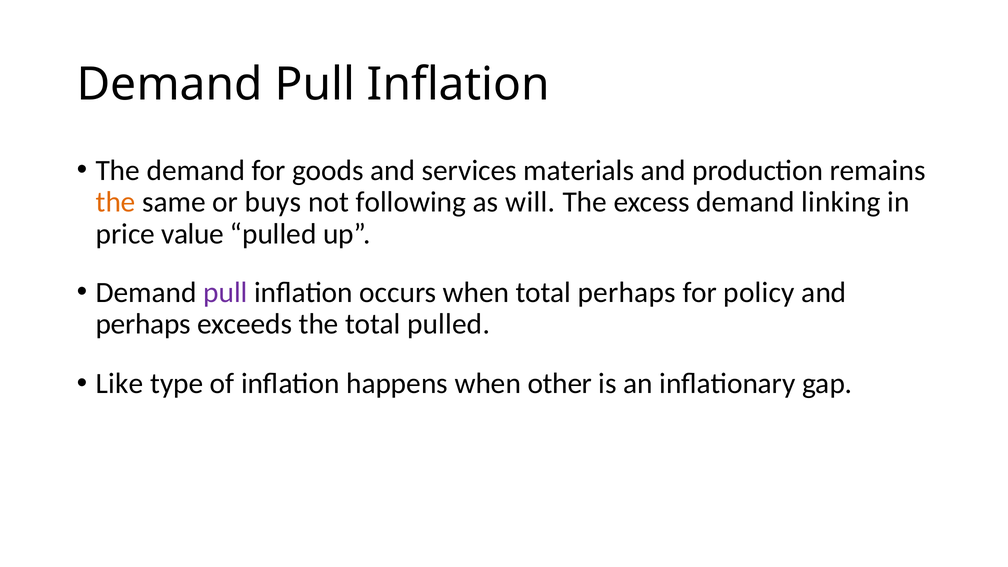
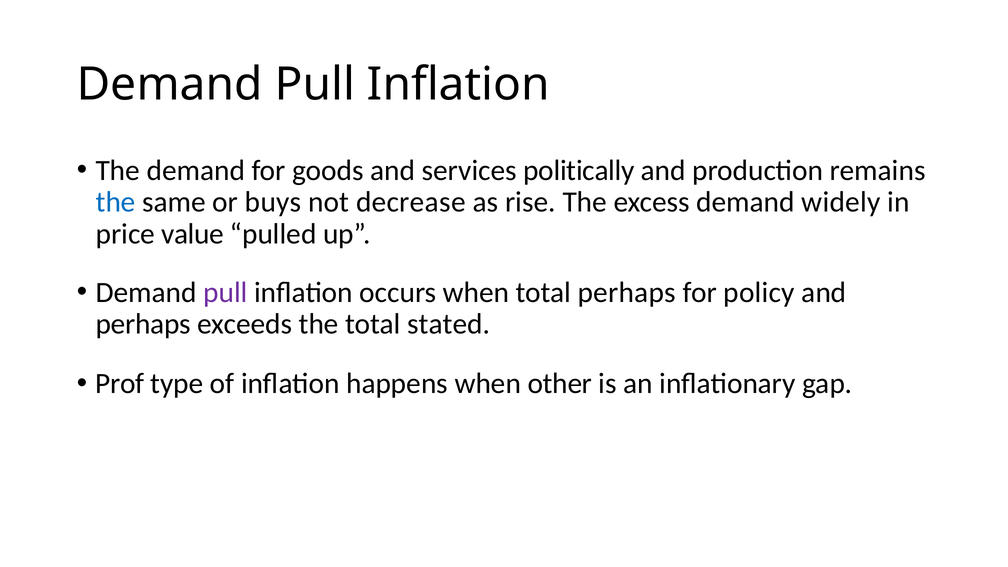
materials: materials -> politically (579, 170)
the colour: orange -> blue (116, 202)
following: following -> decrease (411, 202)
will: will -> rise (530, 202)
linking: linking -> widely (841, 202)
total pulled: pulled -> stated (449, 324)
Like: Like -> Prof (120, 384)
